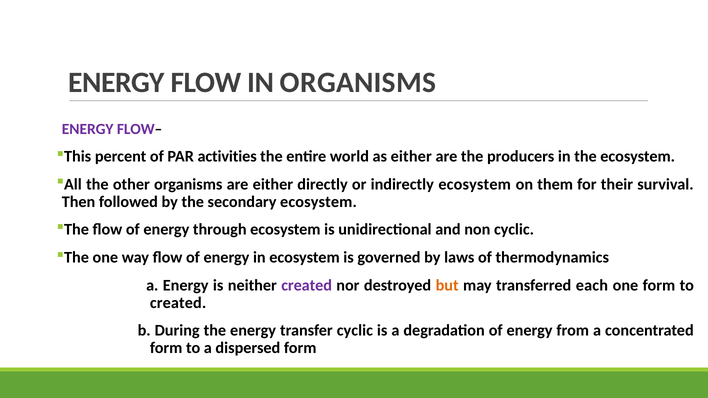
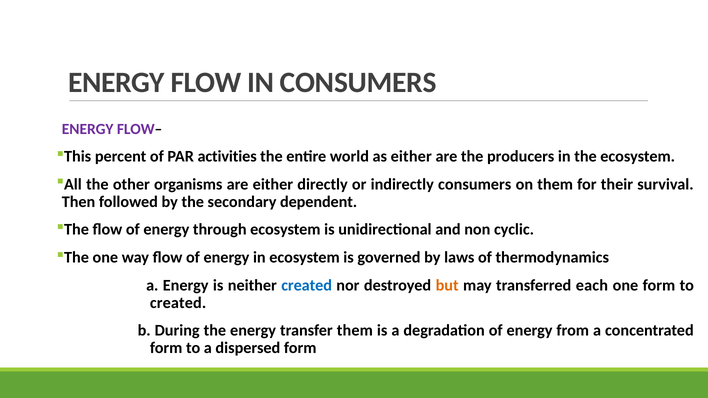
IN ORGANISMS: ORGANISMS -> CONSUMERS (358, 82)
indirectly ecosystem: ecosystem -> consumers (475, 184)
secondary ecosystem: ecosystem -> dependent (319, 202)
created colour: purple -> blue (307, 285)
transfer cyclic: cyclic -> them (355, 331)
